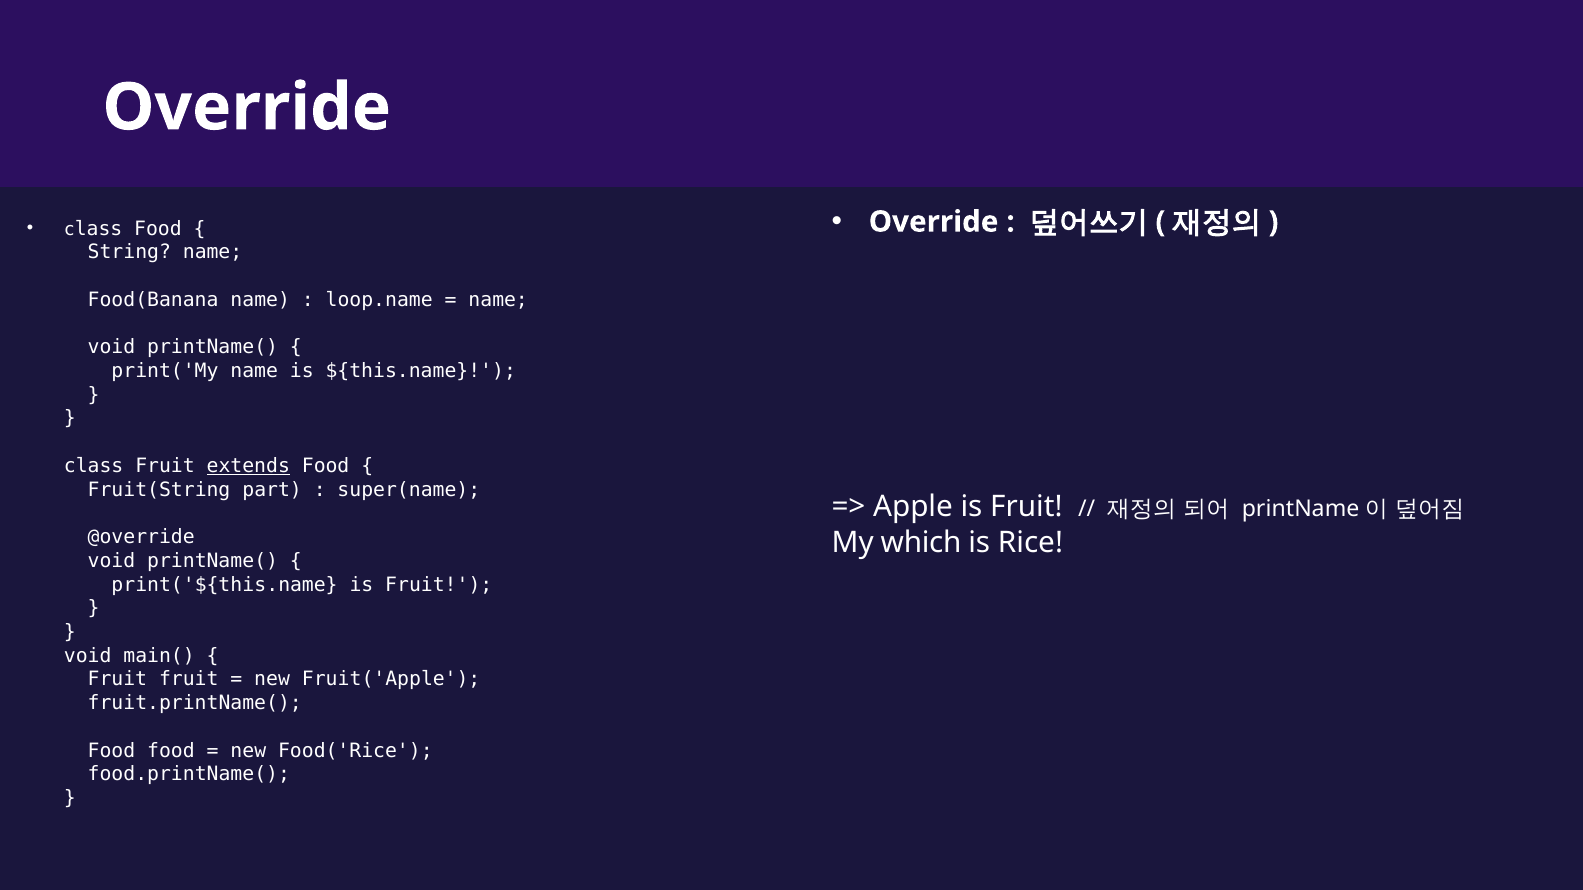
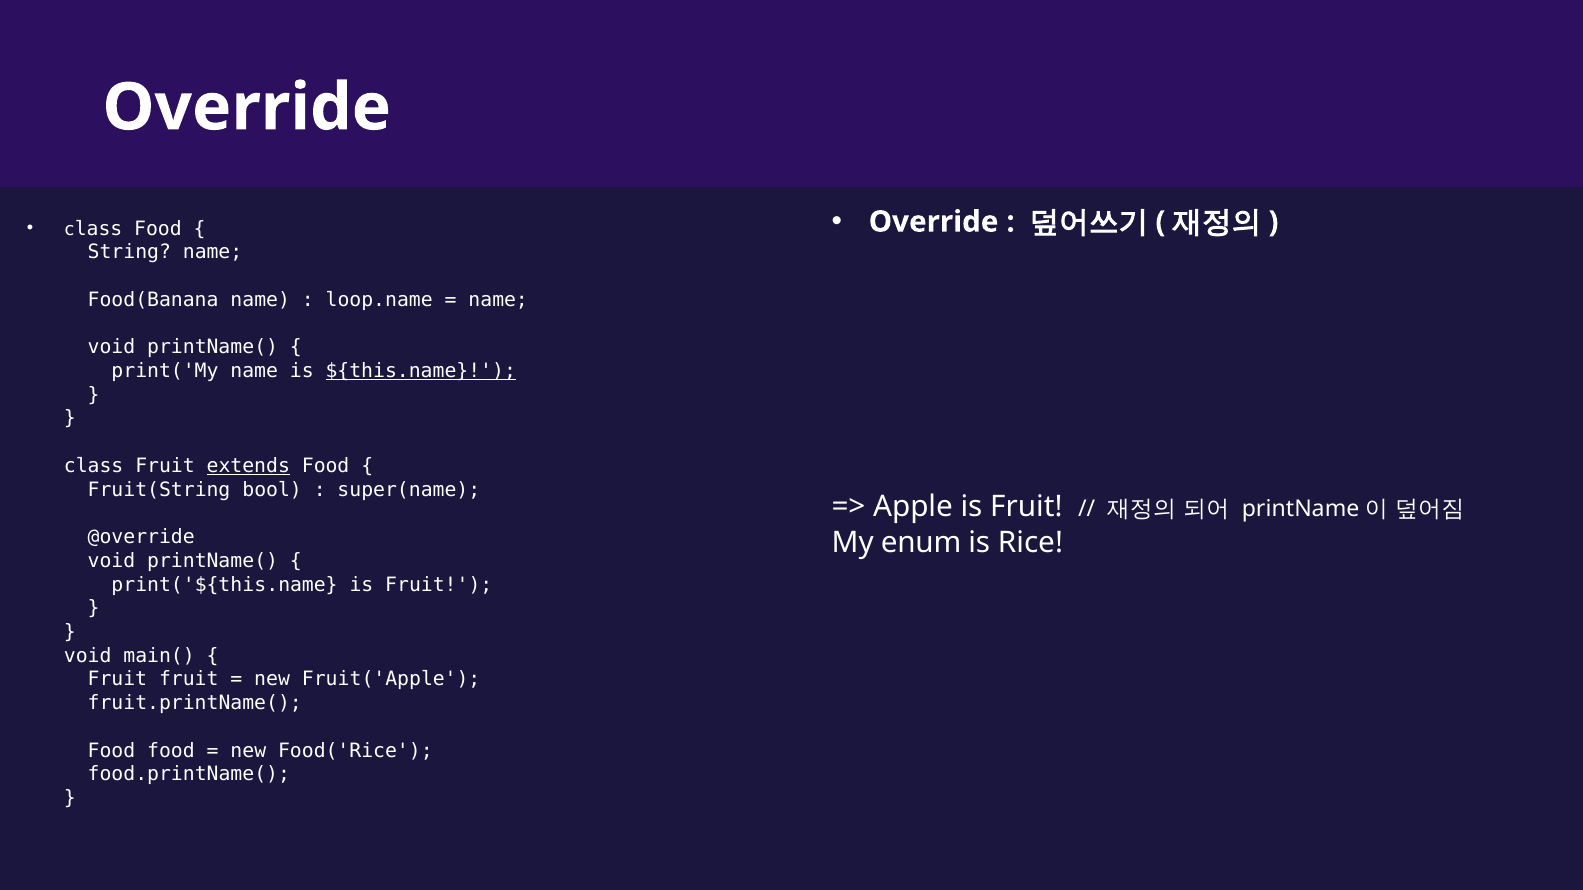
${this.name underline: none -> present (421, 371)
part: part -> bool (272, 490)
which: which -> enum (921, 543)
